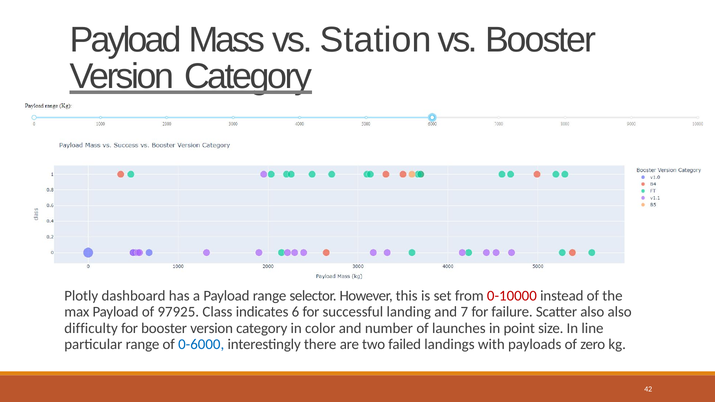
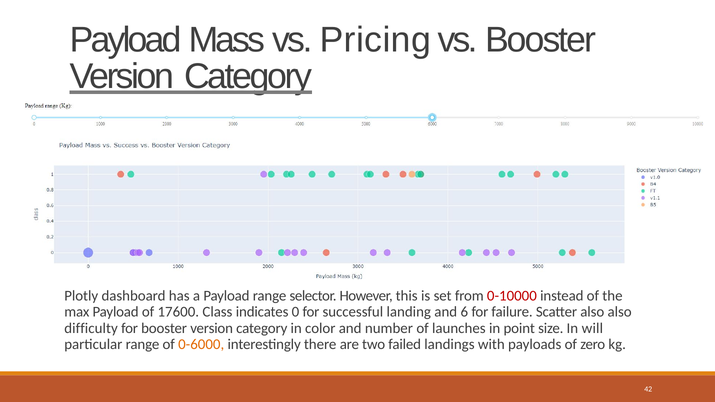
Station: Station -> Pricing (375, 40)
97925: 97925 -> 17600 (178, 312)
6: 6 -> 0 (295, 312)
7: 7 -> 6 (464, 312)
line: line -> will (592, 328)
0-6000 colour: blue -> orange (201, 345)
